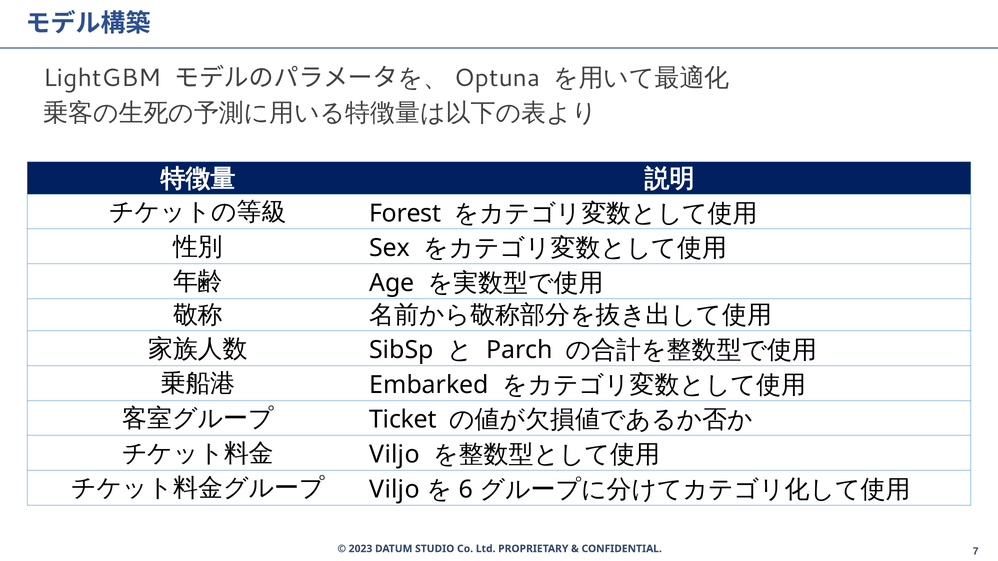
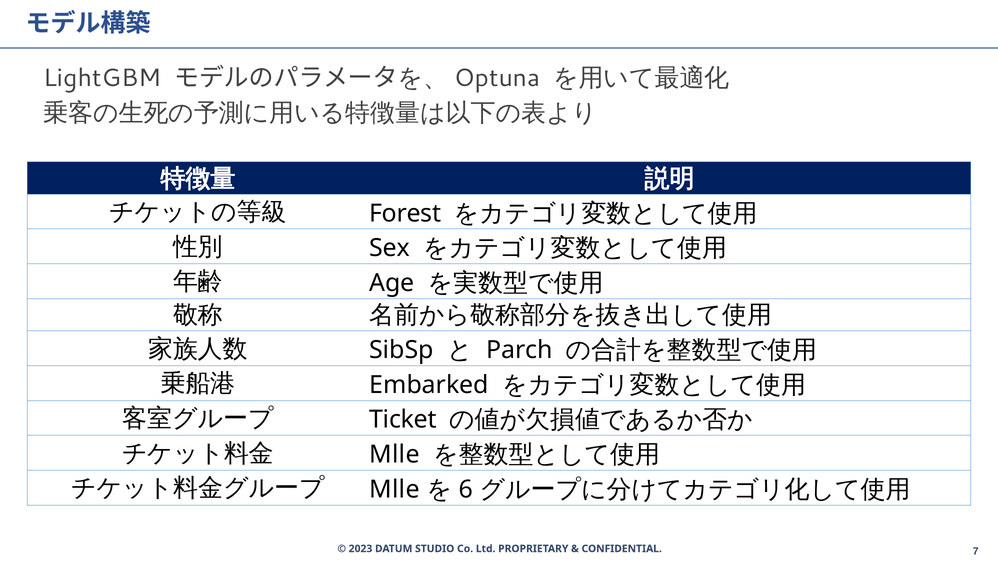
Viljo: Viljo -> Mlle (395, 455)
Viljo: Viljo -> Mlle (395, 490)
